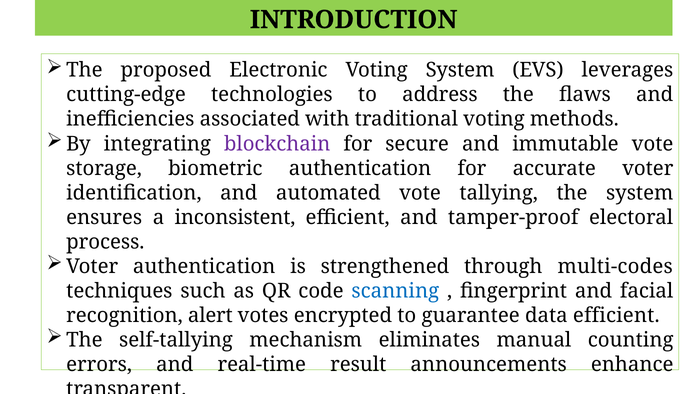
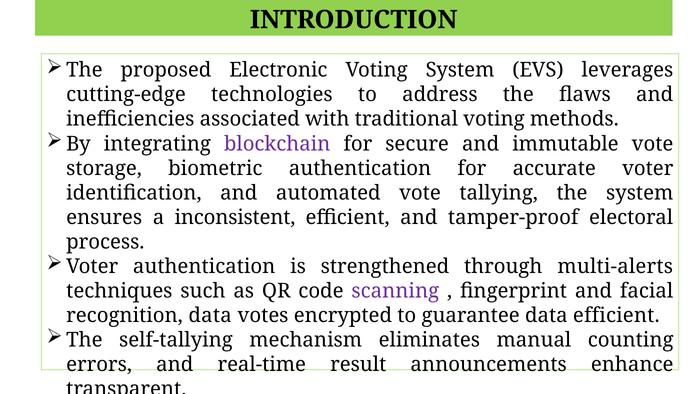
multi-codes: multi-codes -> multi-alerts (615, 266)
scanning colour: blue -> purple (395, 291)
recognition alert: alert -> data (210, 315)
